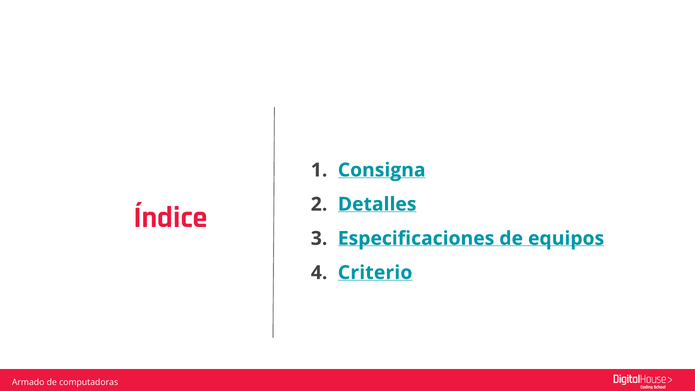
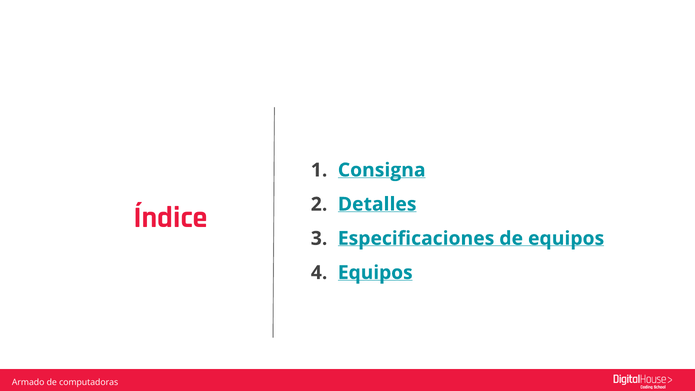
Criterio: Criterio -> Equipos (375, 273)
